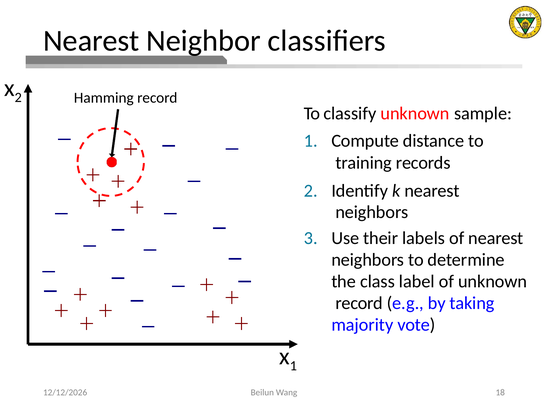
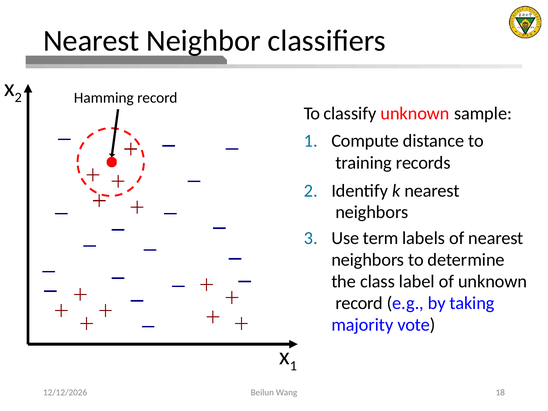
their: their -> term (381, 238)
